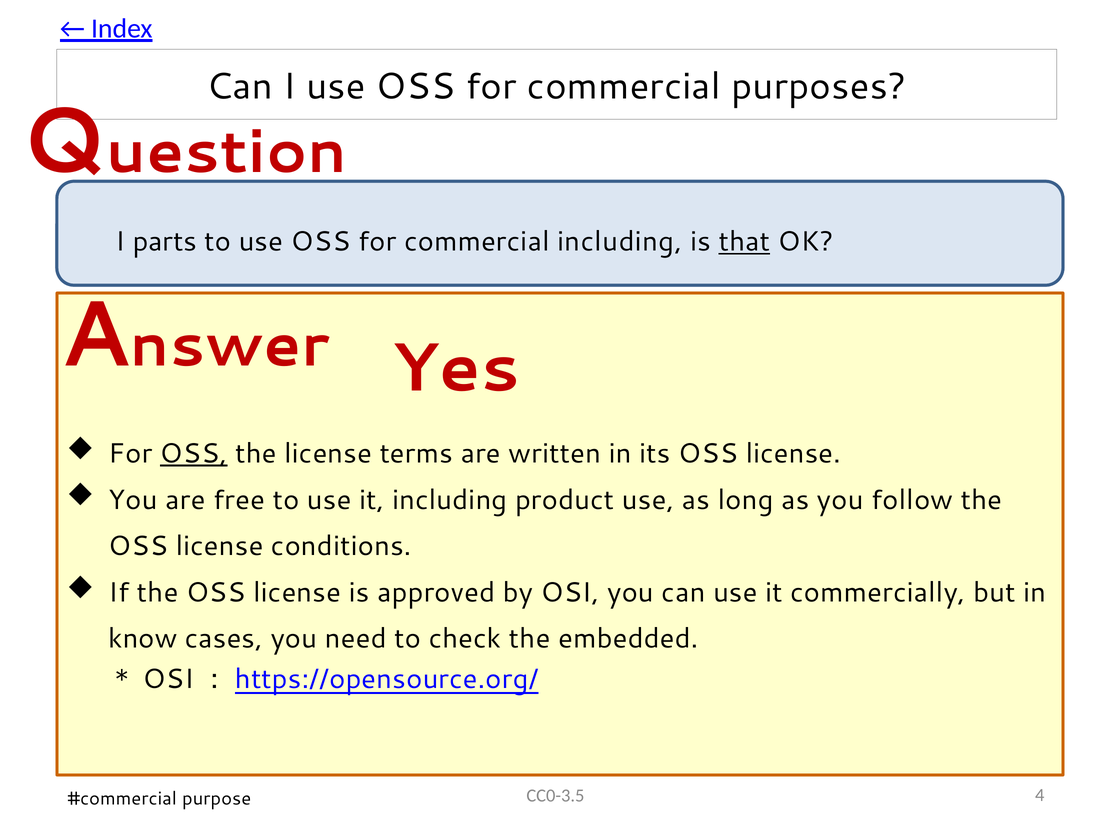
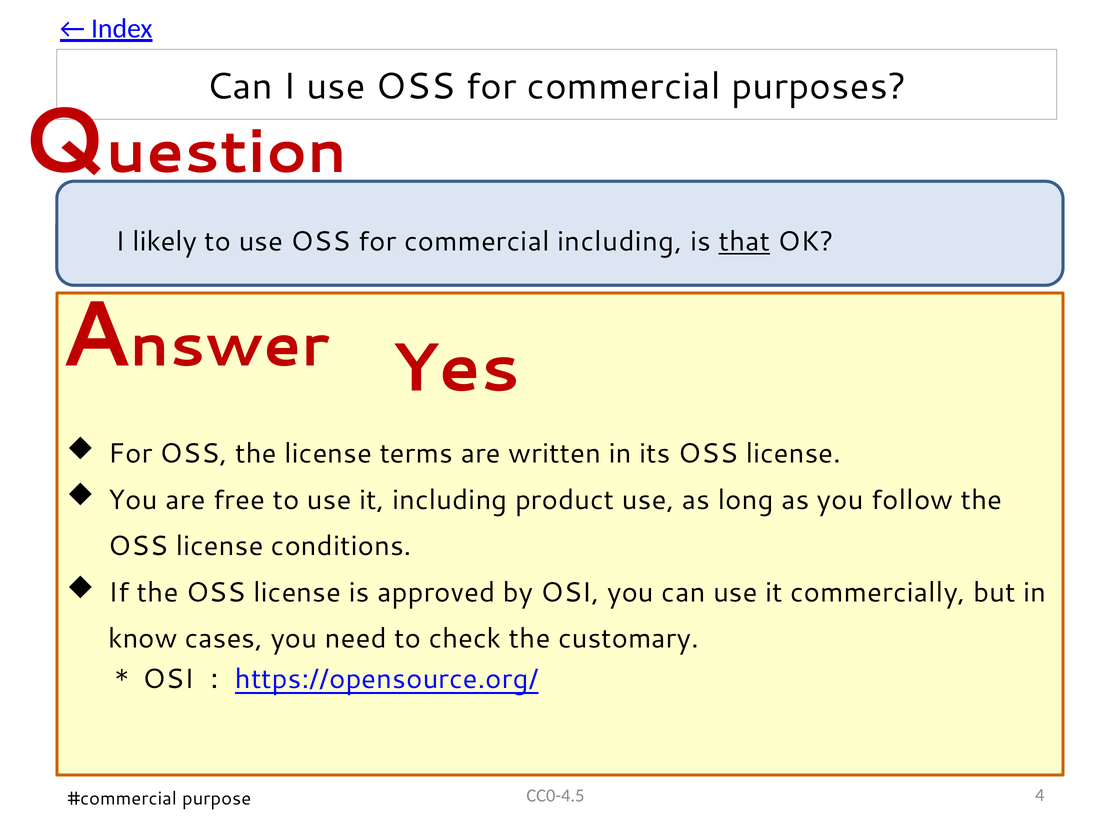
parts: parts -> likely (165, 242)
OSS underline: present -> none (194, 454)
embedded: embedded -> customary (628, 639)
CC0-3.5: CC0-3.5 -> CC0-4.5 (555, 796)
